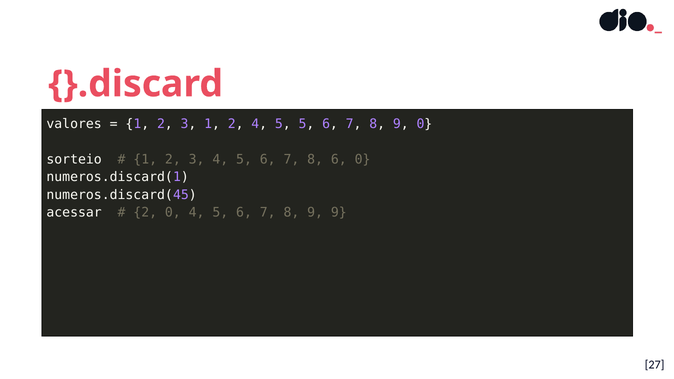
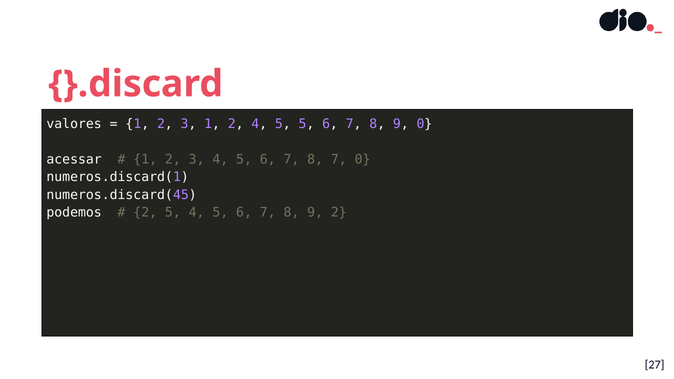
sorteio: sorteio -> acessar (74, 159)
8 6: 6 -> 7 (339, 159)
acessar: acessar -> podemos (74, 213)
2 0: 0 -> 5 (173, 213)
9 9: 9 -> 2 (339, 213)
